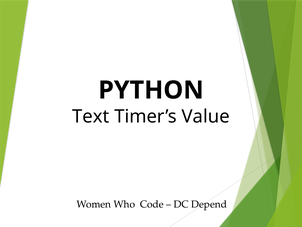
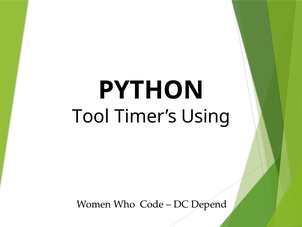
Text: Text -> Tool (91, 116)
Value: Value -> Using (206, 116)
